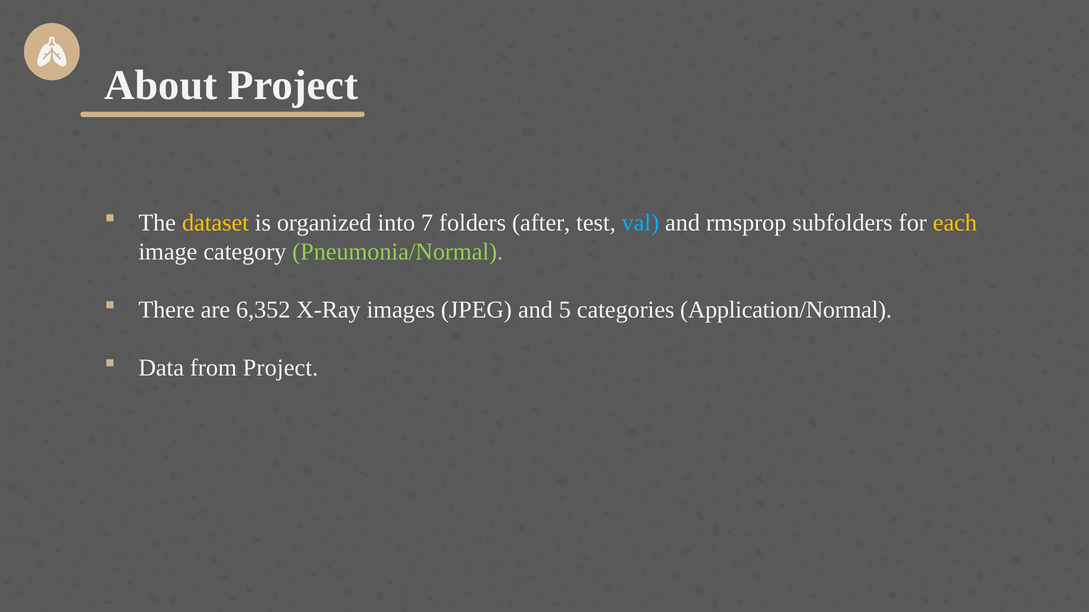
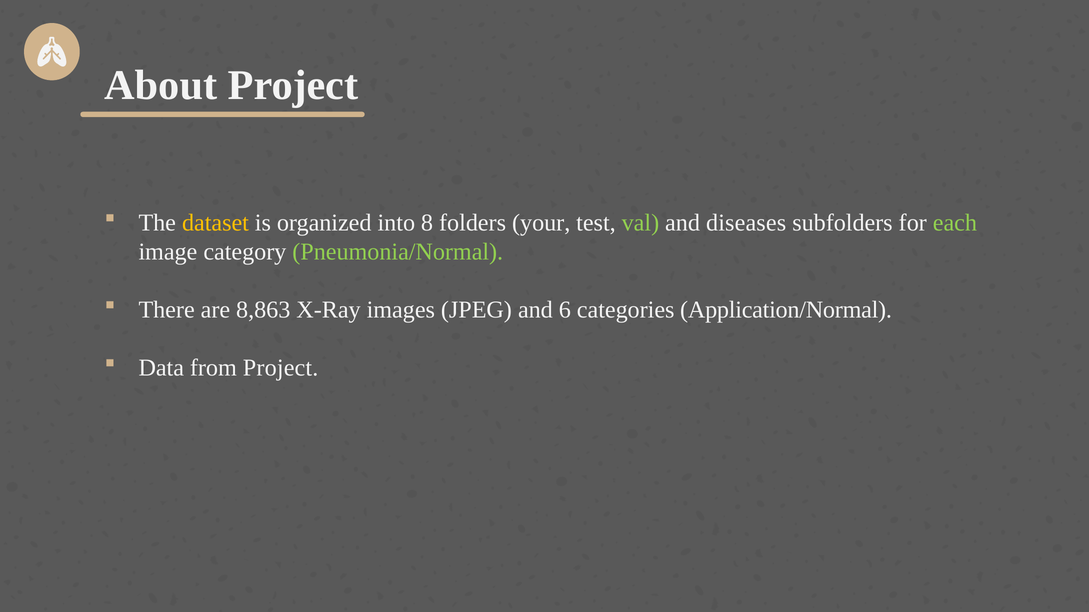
7: 7 -> 8 (427, 223)
after: after -> your (541, 223)
val colour: light blue -> light green (640, 223)
rmsprop: rmsprop -> diseases (746, 223)
each colour: yellow -> light green (955, 223)
6,352: 6,352 -> 8,863 (263, 310)
5: 5 -> 6 (565, 310)
